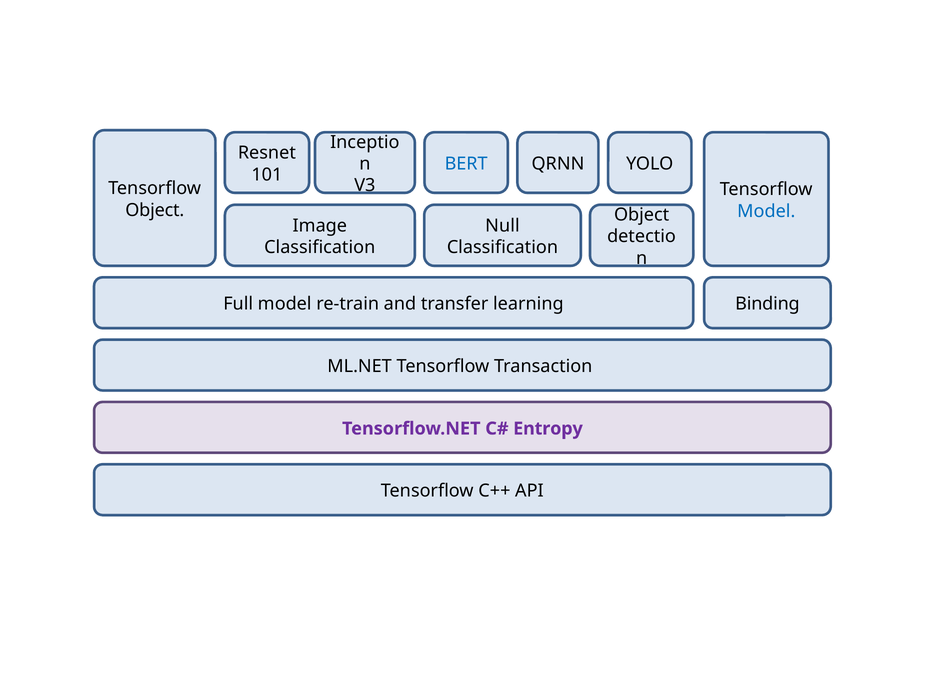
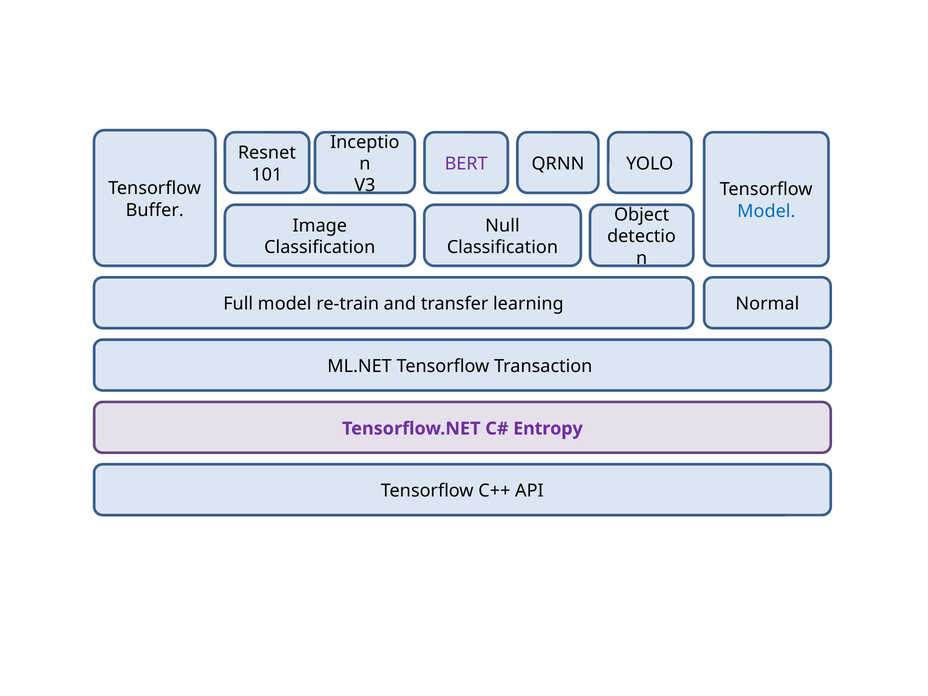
BERT colour: blue -> purple (466, 164)
Object: Object -> Buffer (155, 210)
Binding: Binding -> Normal (767, 304)
